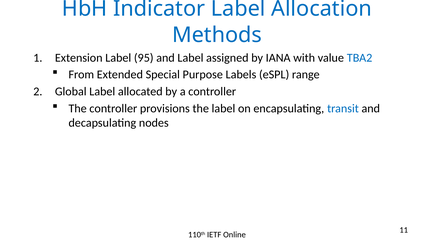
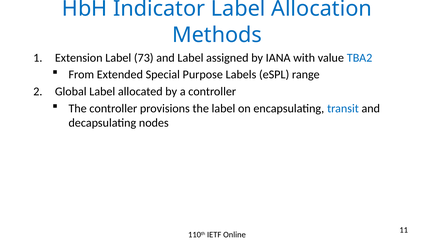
95: 95 -> 73 (144, 58)
